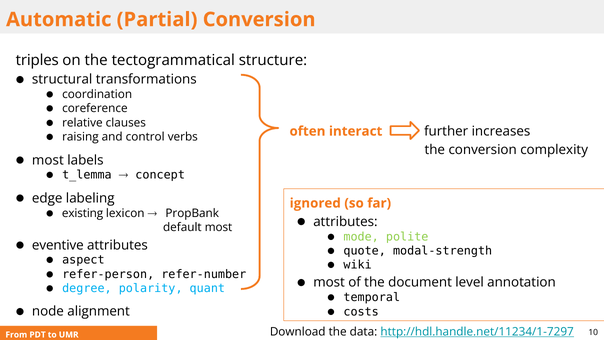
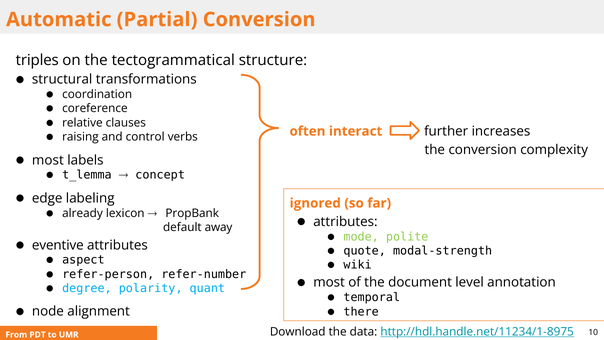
existing: existing -> already (83, 213)
default most: most -> away (219, 227)
costs: costs -> there (361, 311)
http://hdl.handle.net/11234/1-7297: http://hdl.handle.net/11234/1-7297 -> http://hdl.handle.net/11234/1-8975 (477, 332)
